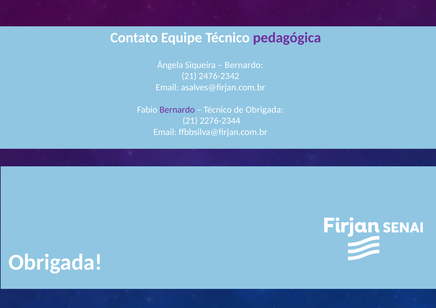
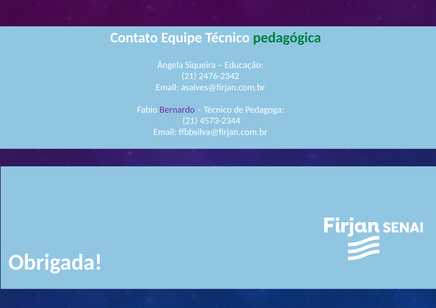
pedagógica colour: purple -> green (287, 38)
Bernardo: Bernardo -> Educação (244, 65)
de Obrigada: Obrigada -> Pedagoga (265, 110)
2276-2344: 2276-2344 -> 4573-2344 (220, 121)
